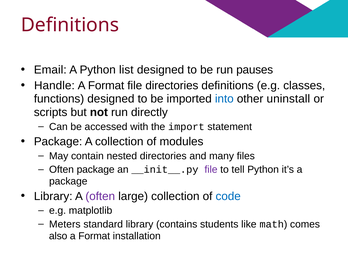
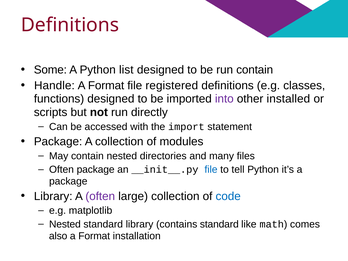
Email: Email -> Some (50, 70)
run pauses: pauses -> contain (255, 70)
file directories: directories -> registered (172, 86)
into colour: blue -> purple (224, 99)
uninstall: uninstall -> installed (288, 99)
file colour: purple -> blue (211, 170)
Meters: Meters -> Nested (65, 224)
contains students: students -> standard (219, 224)
